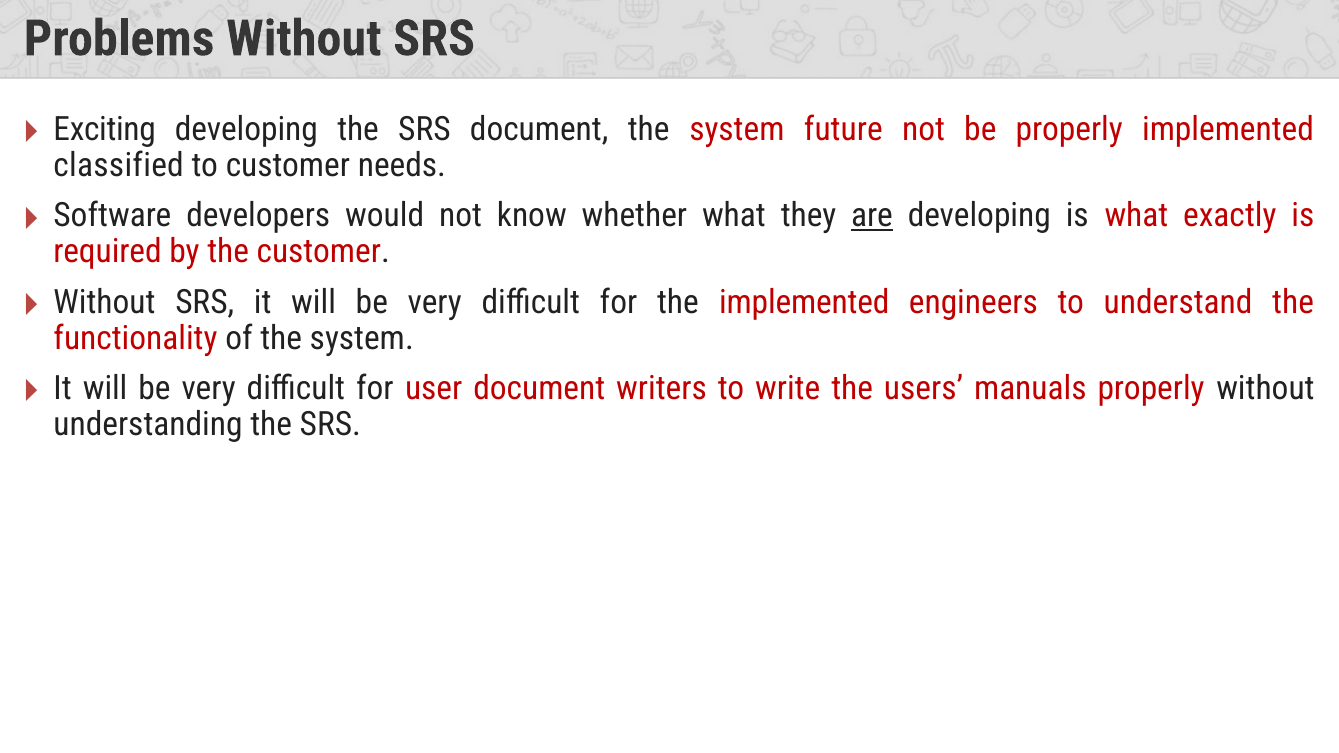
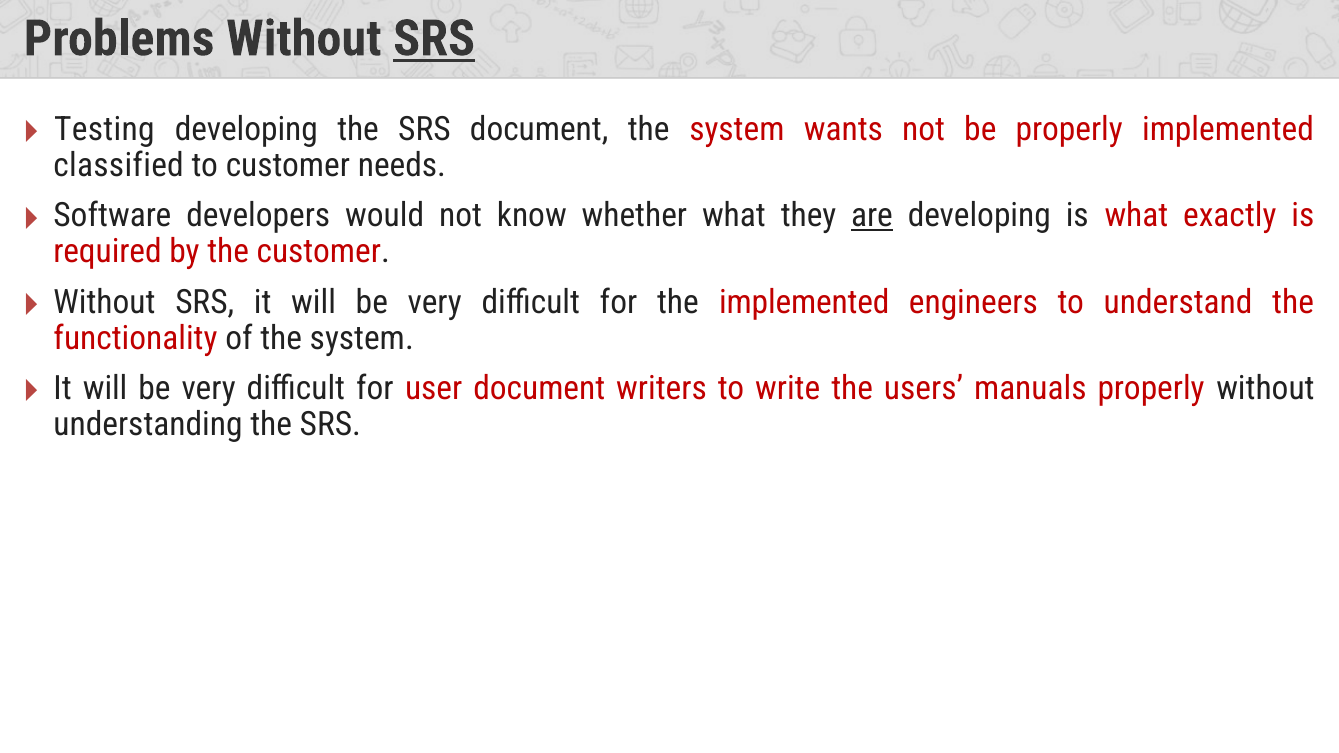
SRS underline: none -> present (434, 39)
Exciting: Exciting -> Testing (104, 130)
future: future -> wants (843, 130)
